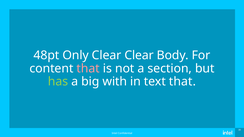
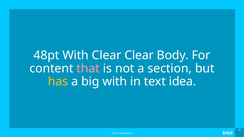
48pt Only: Only -> With (76, 55)
has colour: light green -> yellow (58, 82)
text that: that -> idea (183, 82)
